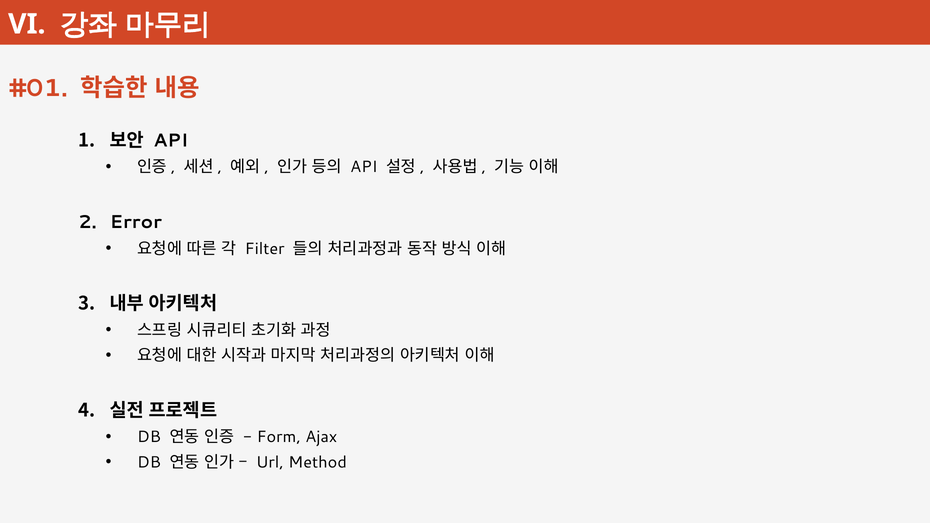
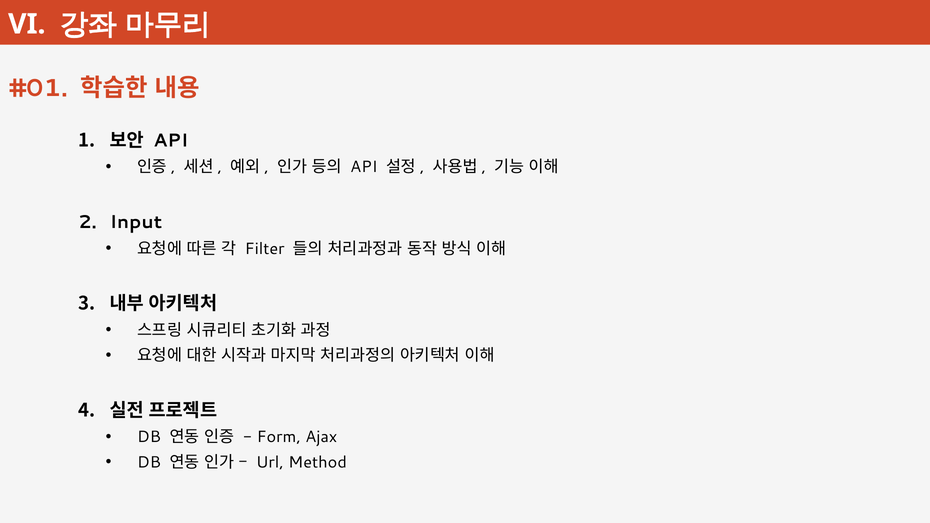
Error: Error -> Input (136, 222)
